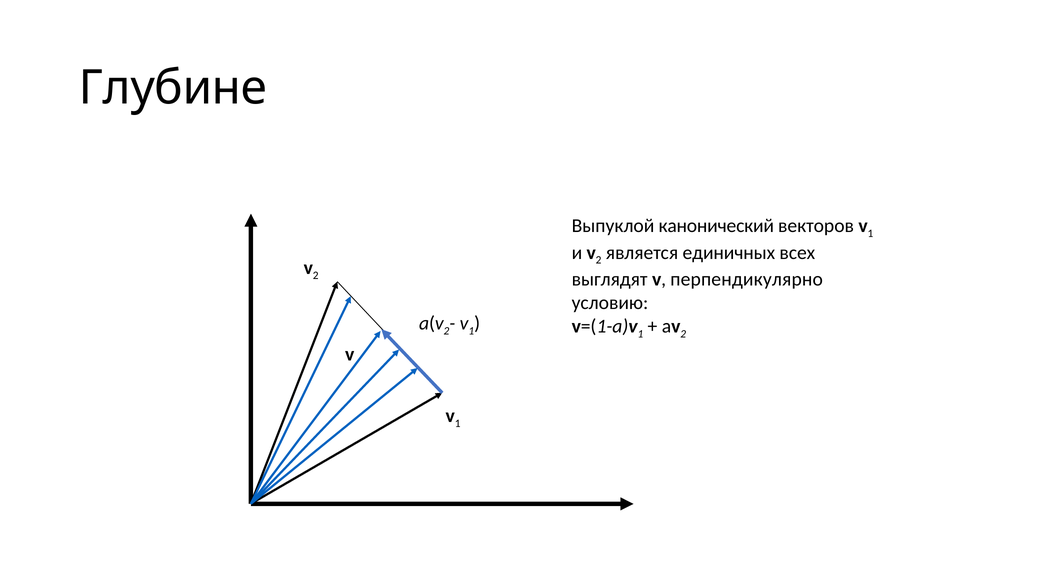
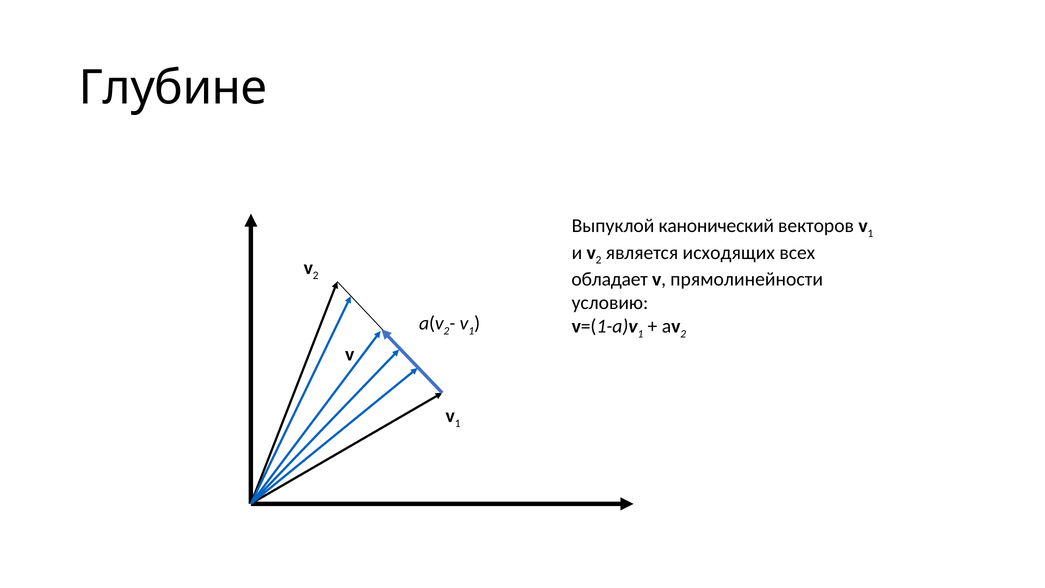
единичных: единичных -> исходящих (729, 253)
выглядят: выглядят -> обладает (610, 279)
перпендикулярно: перпендикулярно -> прямолинейности (747, 279)
